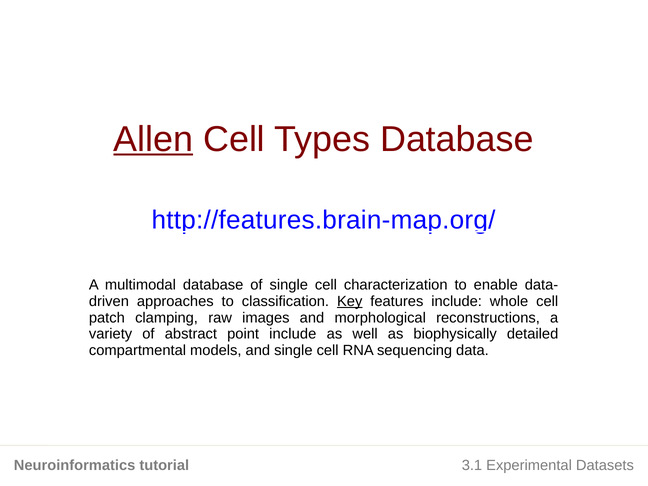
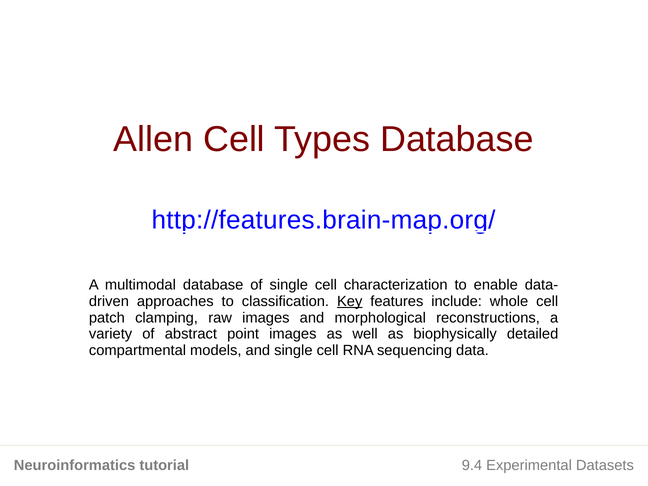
Allen underline: present -> none (153, 139)
point include: include -> images (293, 334)
3.1: 3.1 -> 9.4 (472, 465)
